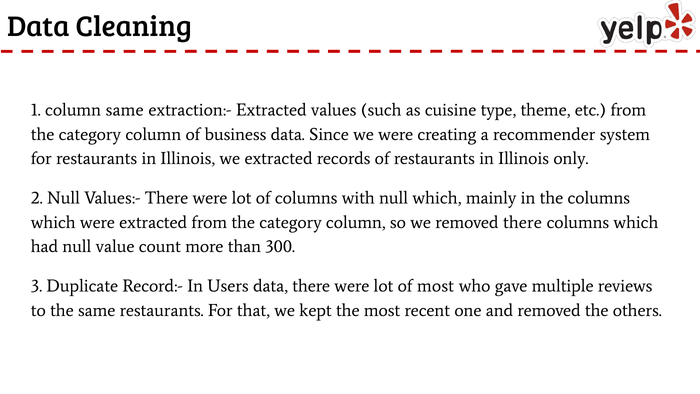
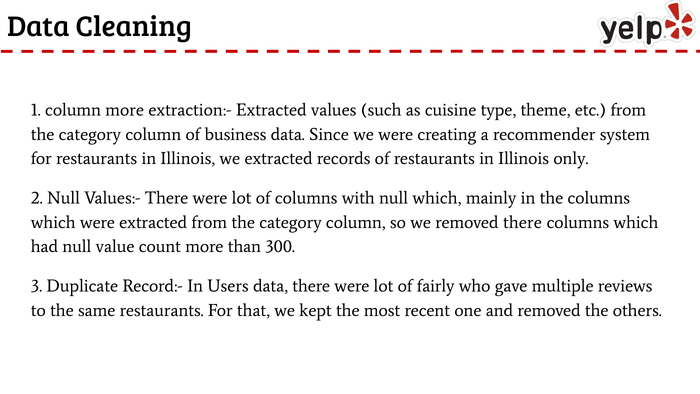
column same: same -> more (125, 110)
of most: most -> fairly (436, 286)
